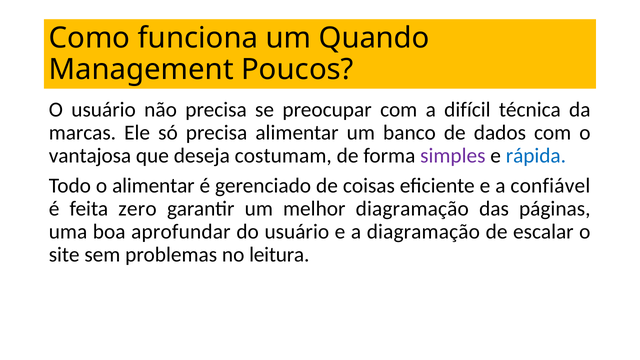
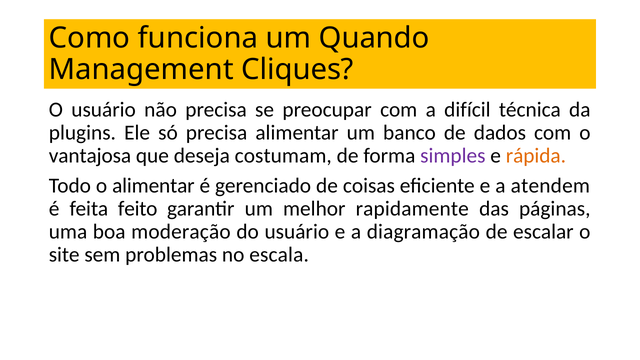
Poucos: Poucos -> Cliques (297, 70)
marcas: marcas -> plugins (82, 133)
rápida colour: blue -> orange (536, 156)
confiável: confiável -> atendem (550, 185)
zero: zero -> feito (138, 209)
melhor diagramação: diagramação -> rapidamente (412, 209)
aprofundar: aprofundar -> moderação (181, 232)
leitura: leitura -> escala (279, 255)
